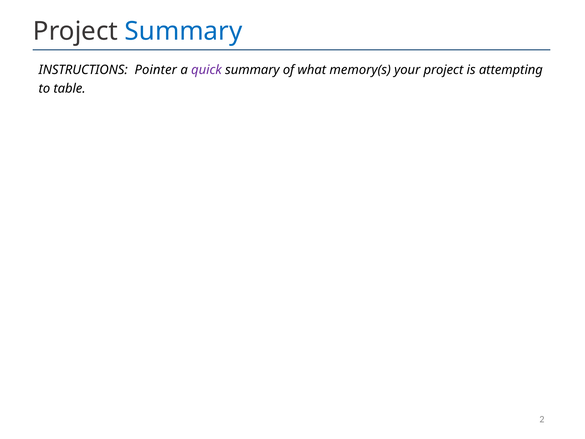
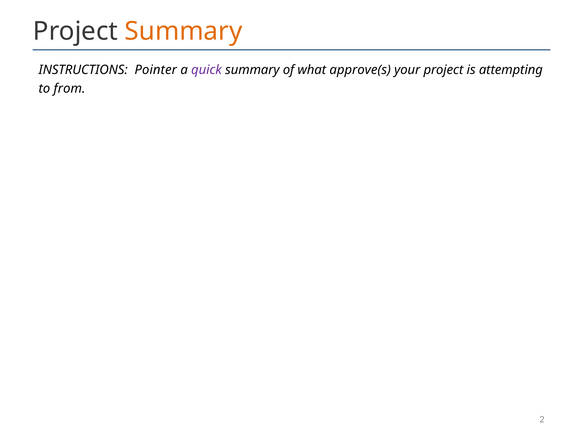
Summary colour: blue -> orange (183, 31)
memory(s: memory(s -> approve(s (360, 70)
table: table -> from (69, 88)
